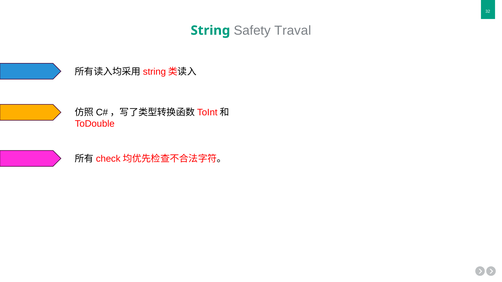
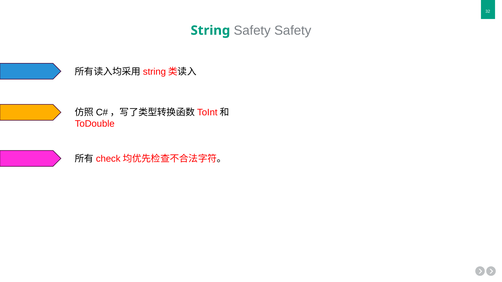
Safety Traval: Traval -> Safety (293, 31)
